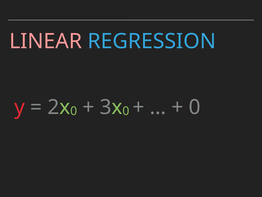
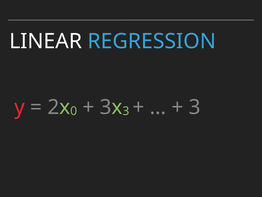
LINEAR colour: pink -> white (46, 41)
0: 0 -> 3 (126, 111)
0: 0 -> 3 (195, 107)
